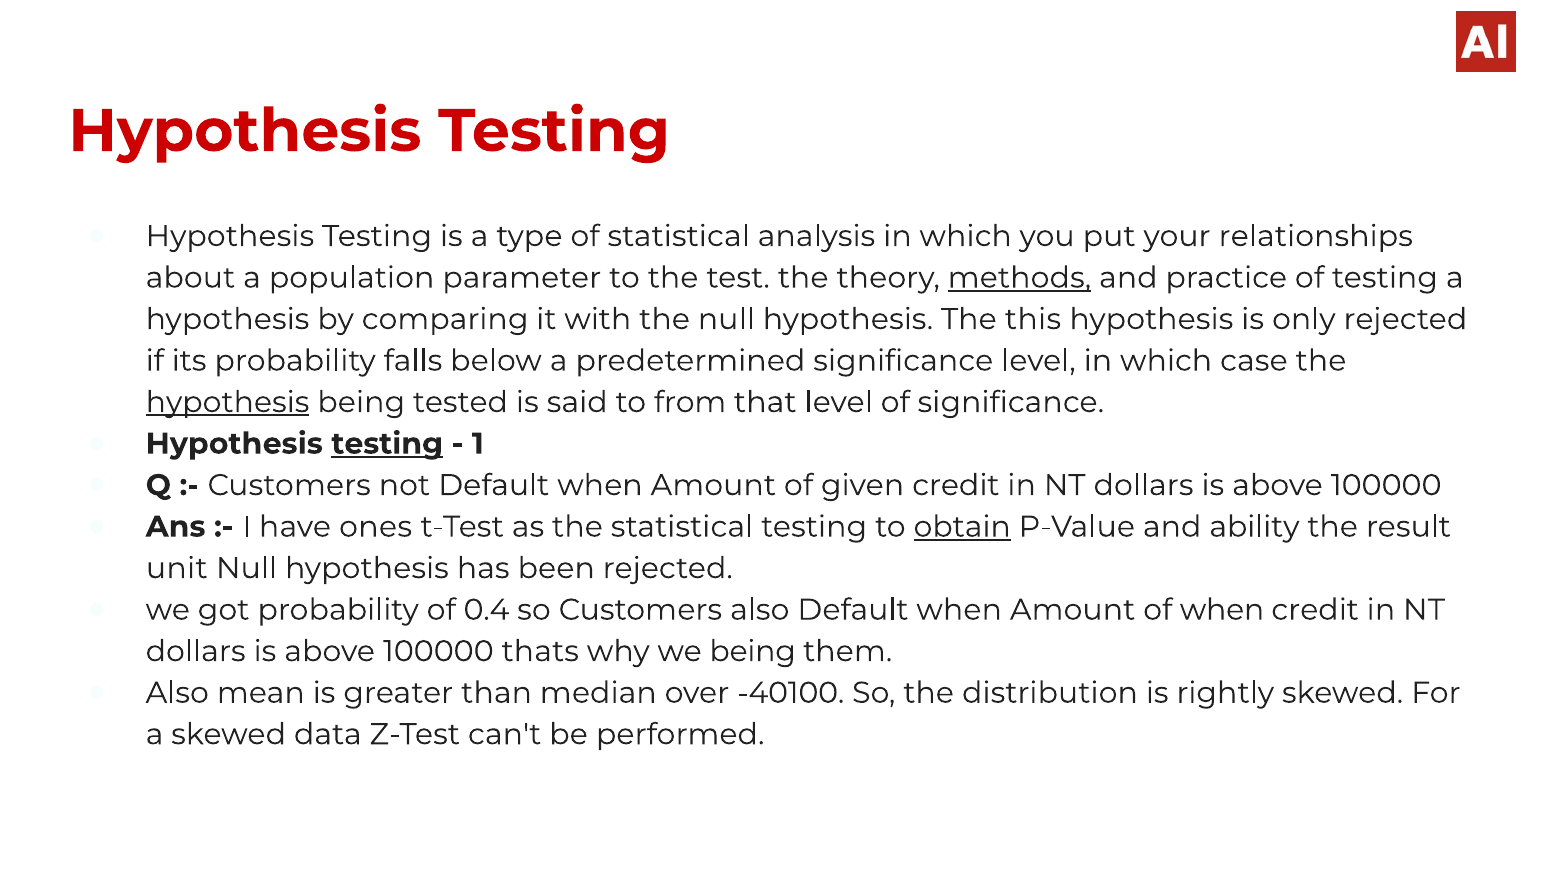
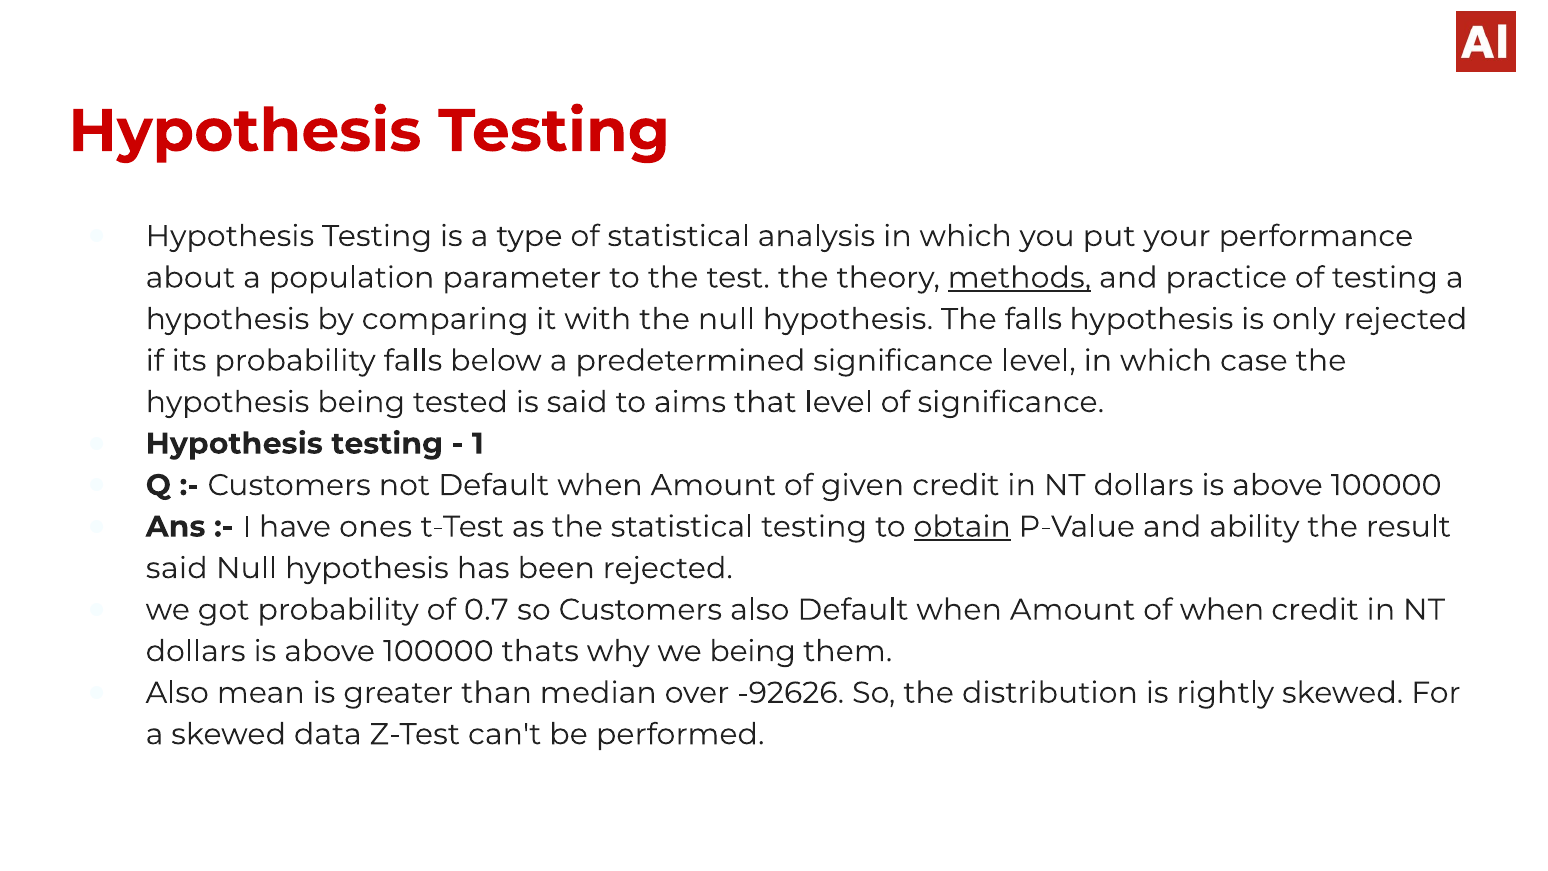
relationships: relationships -> performance (1316, 236)
The this: this -> falls (1033, 319)
hypothesis underline: present -> none (228, 402)
from: from -> aims (690, 402)
testing underline: present -> none (387, 444)
unit: unit -> said (177, 568)
0.4: 0.4 -> 0.7 (486, 610)
-40100: -40100 -> -92626 (791, 693)
